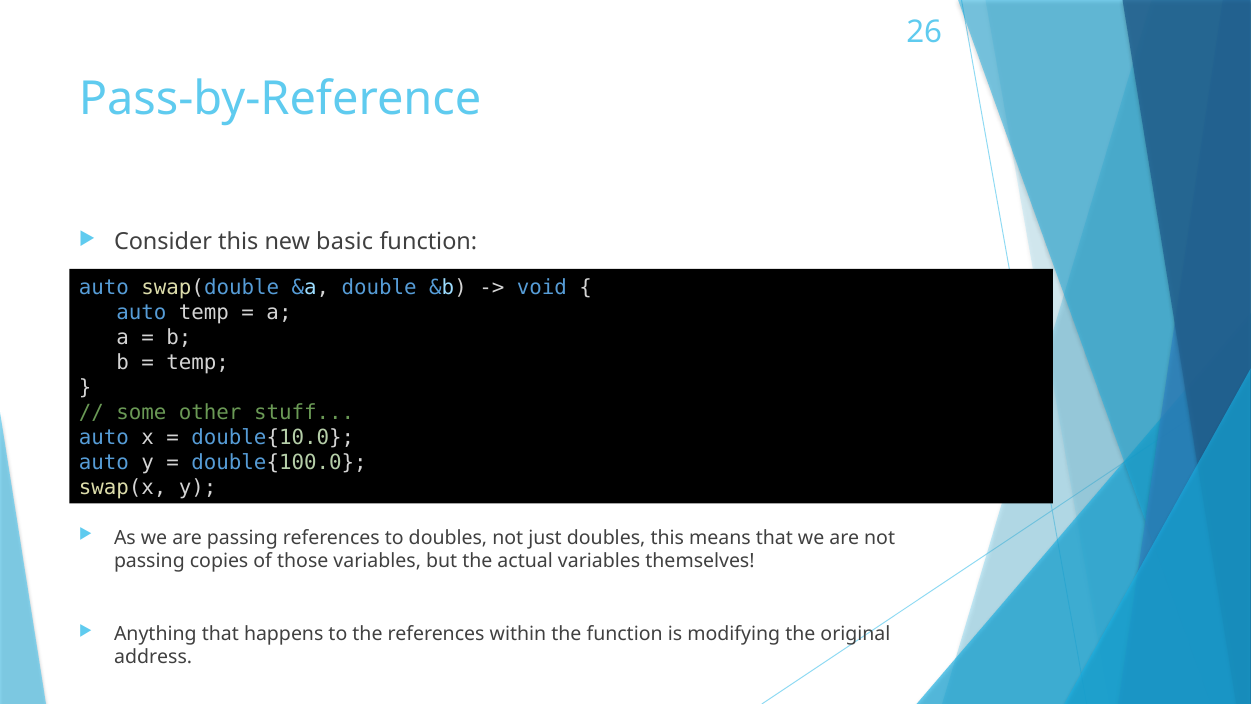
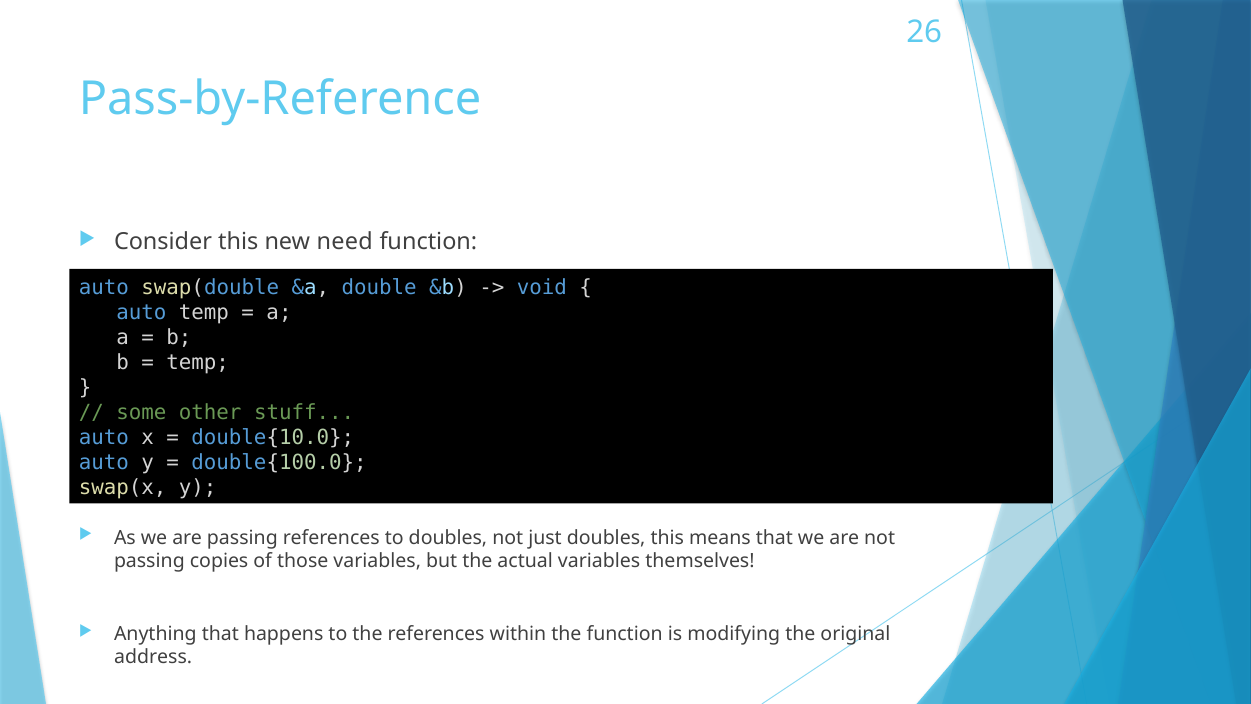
basic: basic -> need (345, 242)
